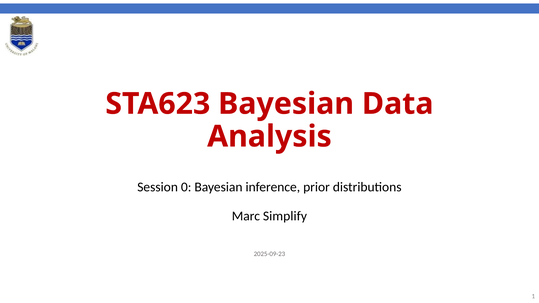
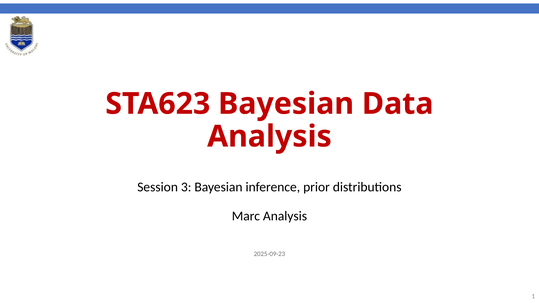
0: 0 -> 3 (186, 187)
Marc Simplify: Simplify -> Analysis (285, 216)
